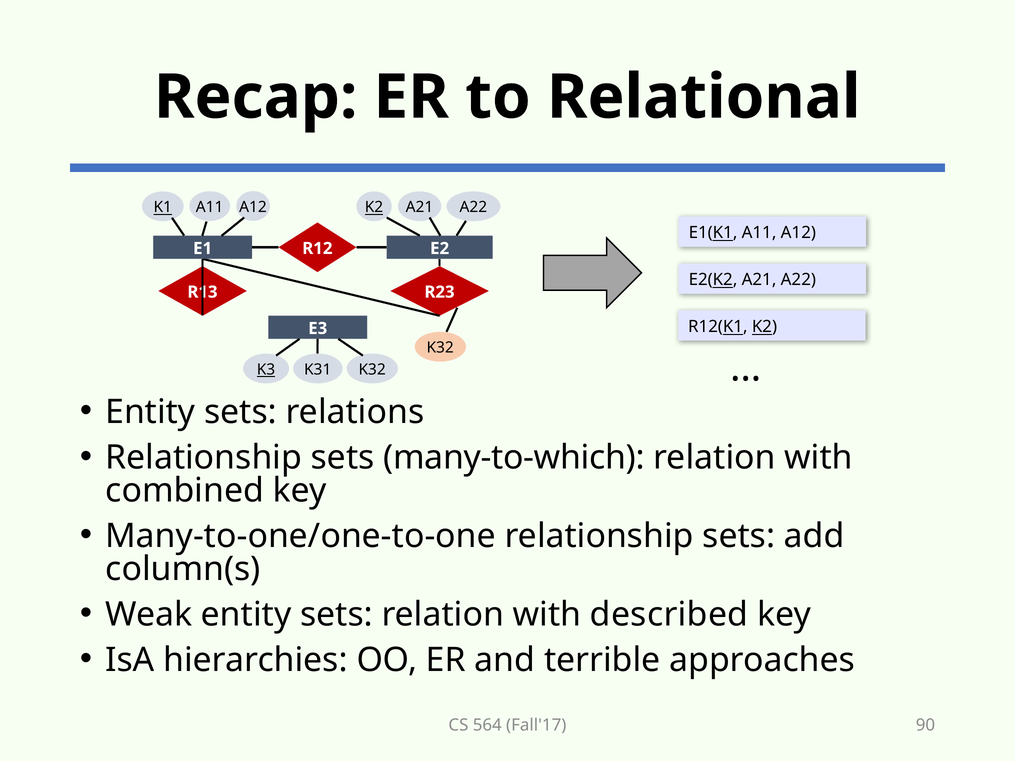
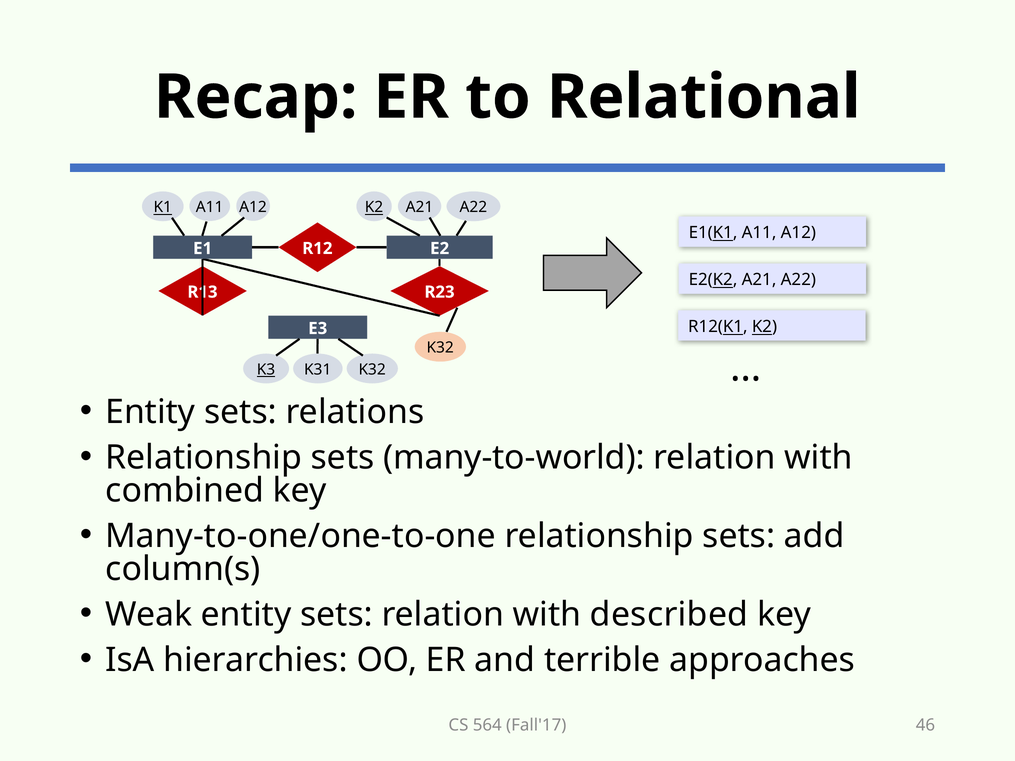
many-to-which: many-to-which -> many-to-world (514, 458)
90: 90 -> 46 (925, 726)
